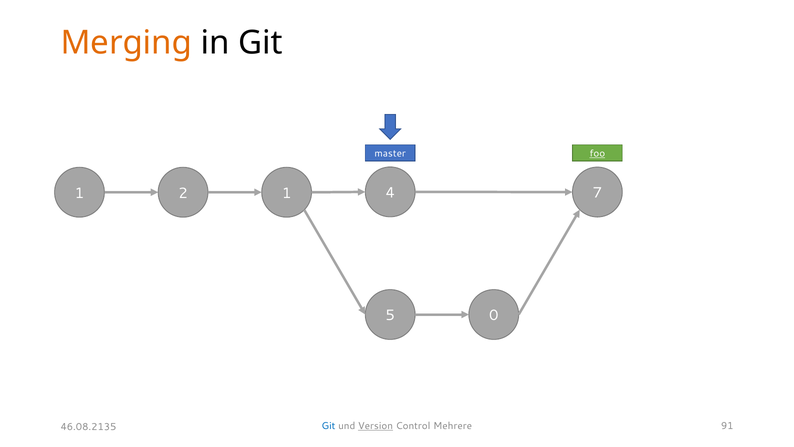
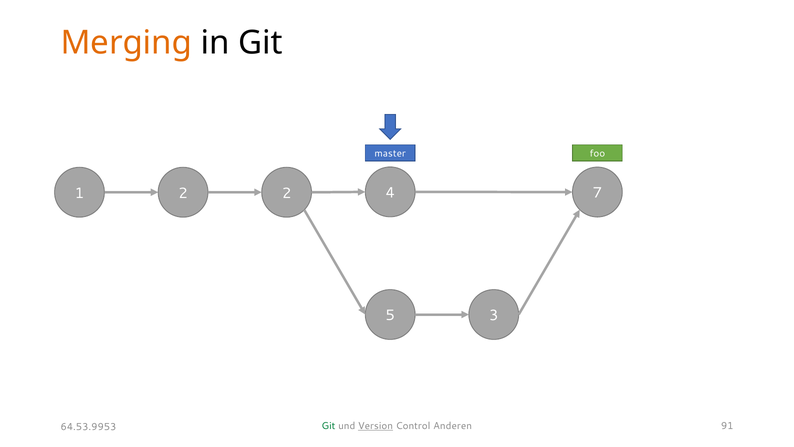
foo underline: present -> none (597, 153)
2 1: 1 -> 2 (287, 193)
0: 0 -> 3 (494, 315)
Git colour: blue -> green (328, 425)
Mehrere: Mehrere -> Anderen (453, 425)
46.08.2135: 46.08.2135 -> 64.53.9953 (88, 427)
